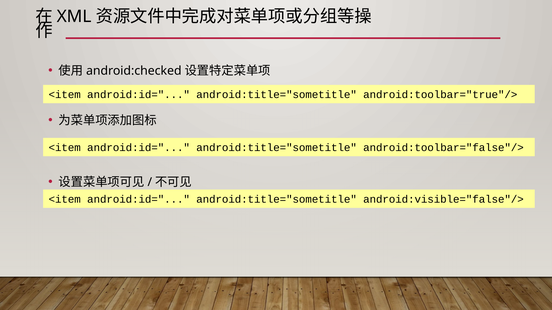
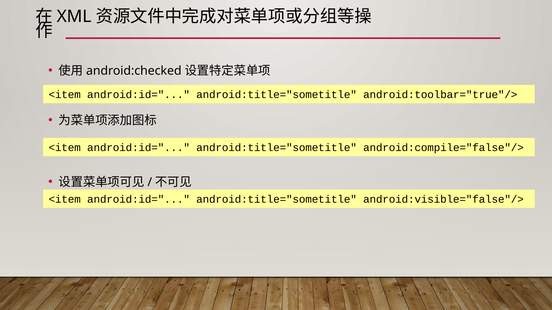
android:toolbar="false"/>: android:toolbar="false"/> -> android:compile="false"/> (443, 148)
